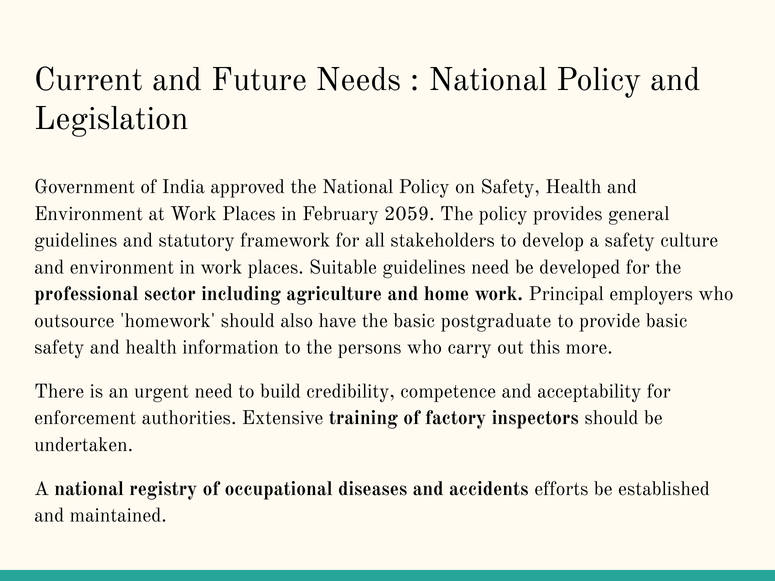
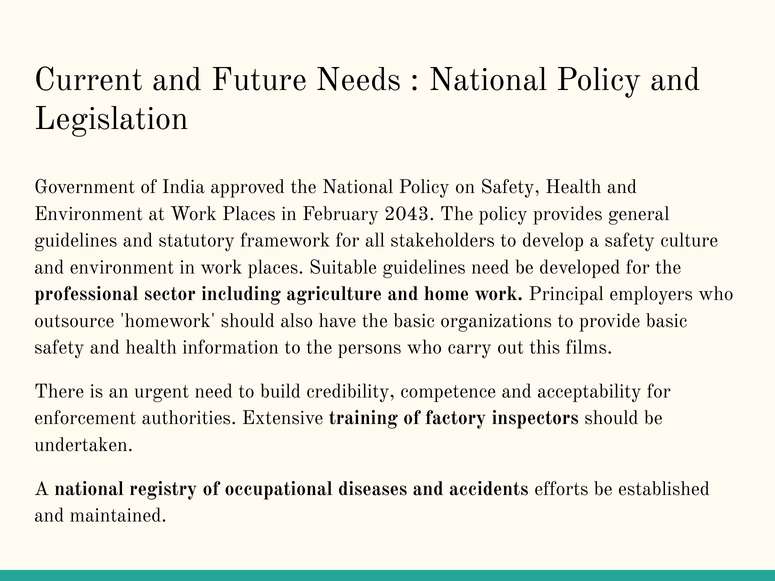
2059: 2059 -> 2043 (409, 214)
postgraduate: postgraduate -> organizations (496, 321)
more: more -> films (589, 348)
